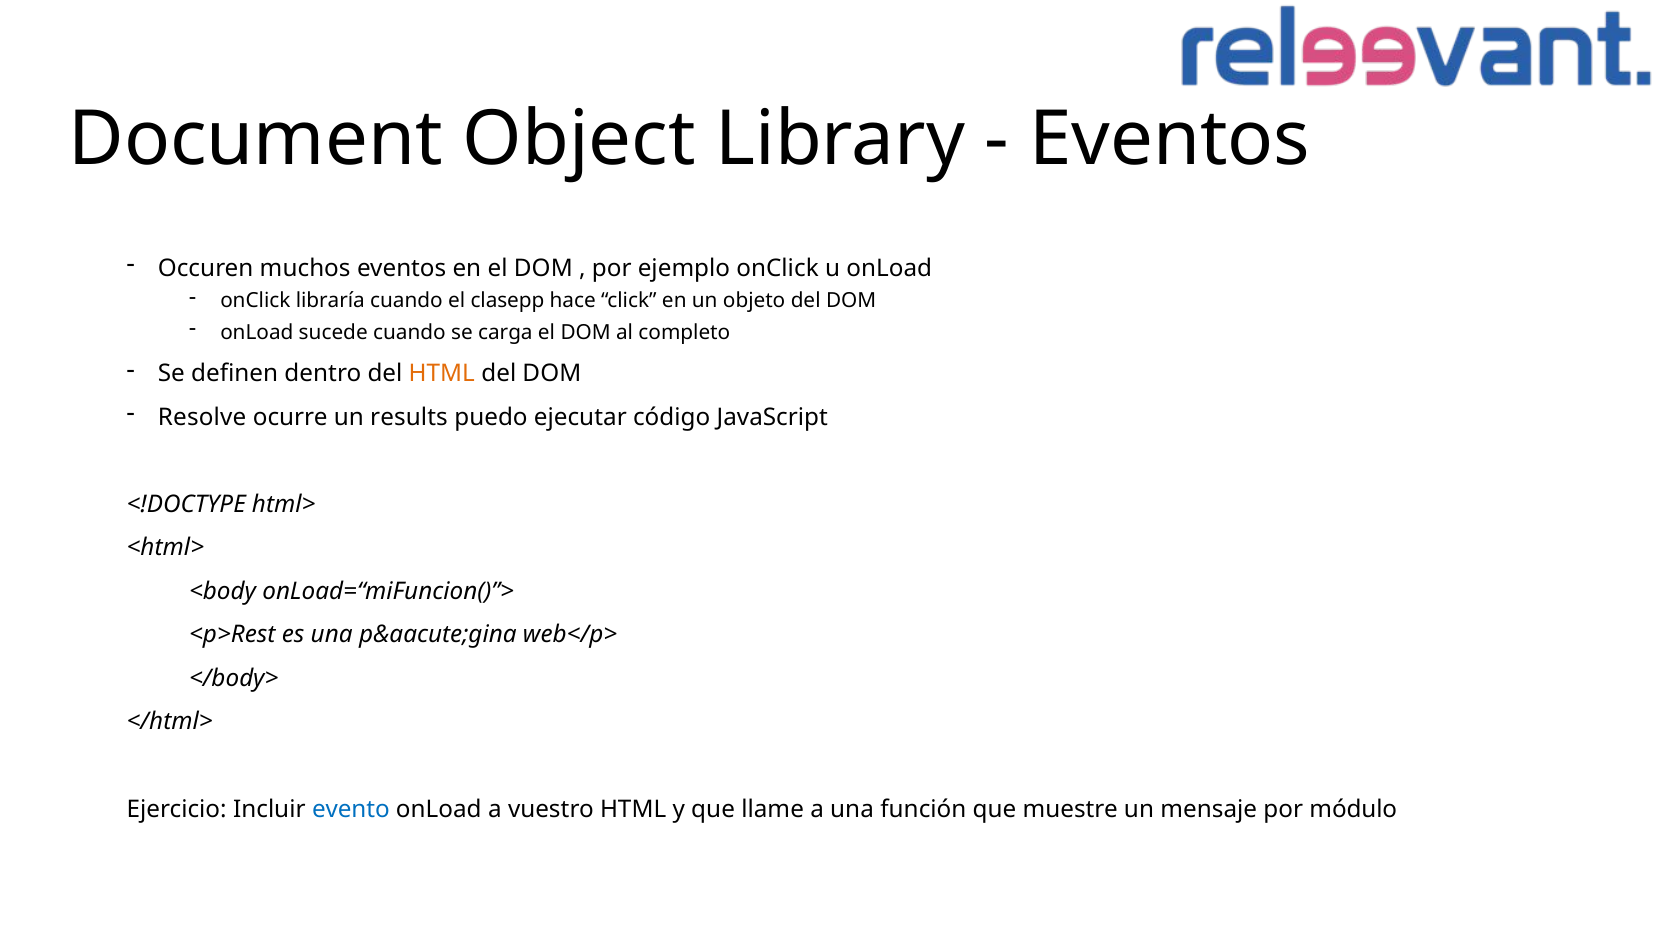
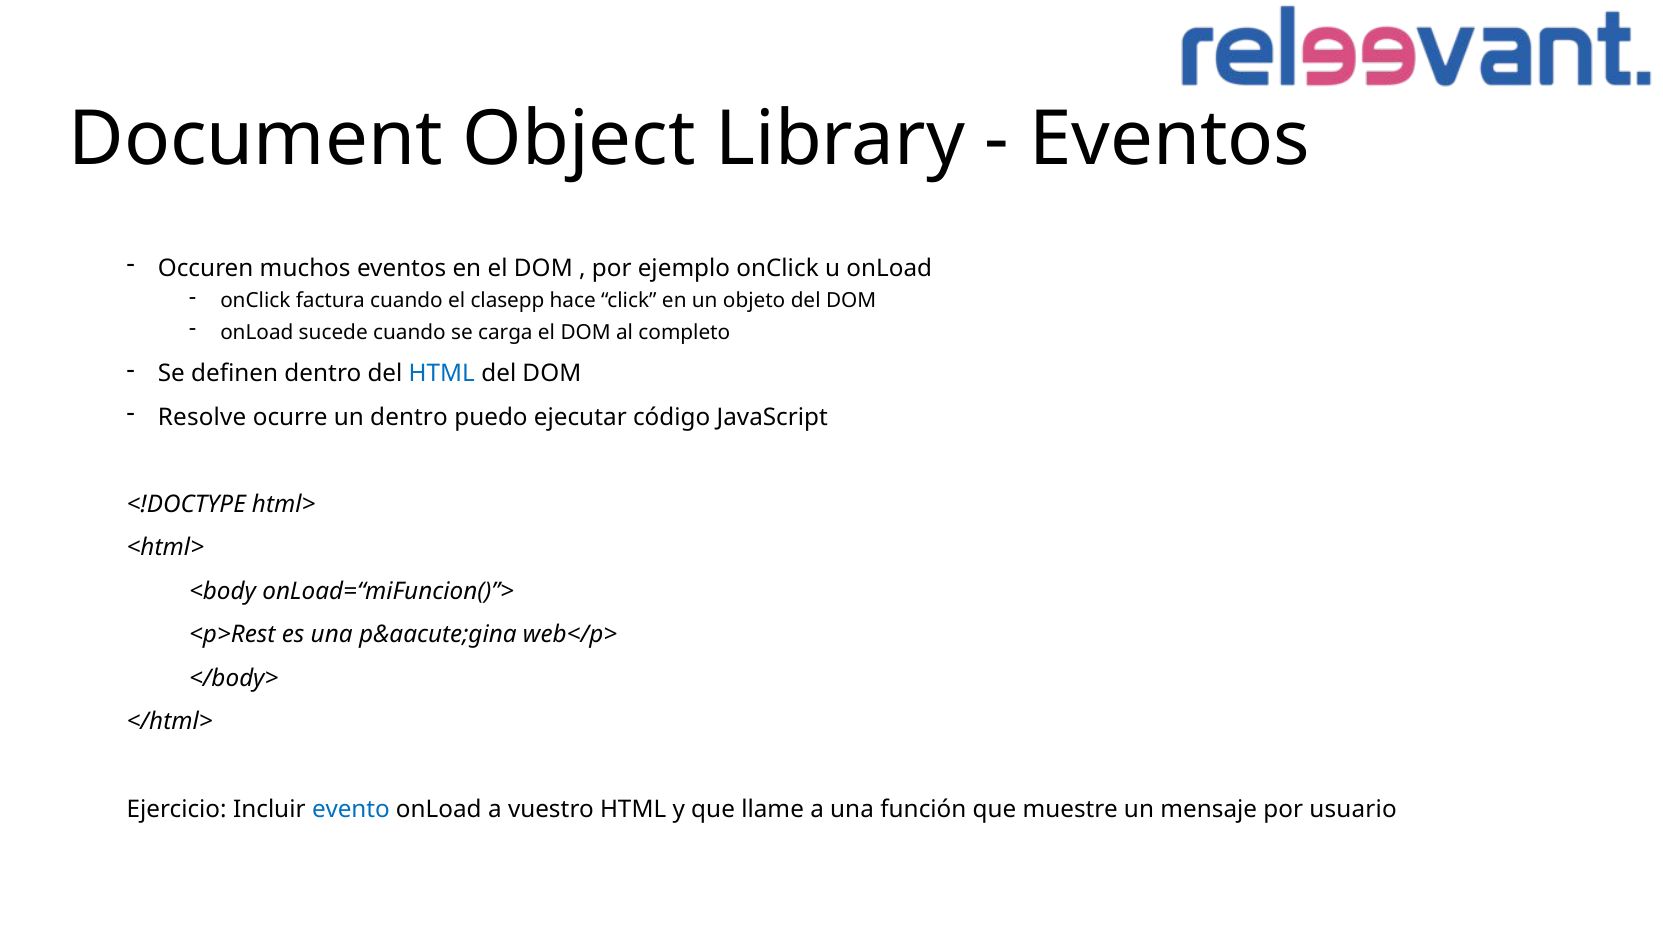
libraría: libraría -> factura (330, 301)
HTML colour: orange -> blue (442, 374)
un results: results -> dentro (409, 417)
módulo: módulo -> usuario (1353, 809)
